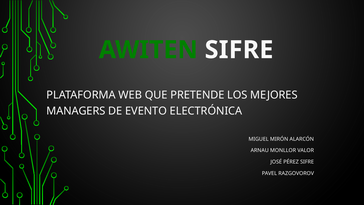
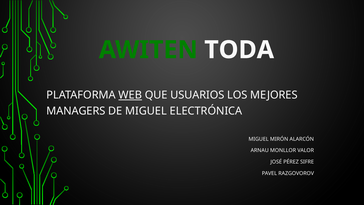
AWITEN SIFRE: SIFRE -> TODA (239, 50)
WEB underline: none -> present (130, 95)
PRETENDE: PRETENDE -> USUARIOS (197, 95)
DE EVENTO: EVENTO -> MIGUEL (146, 111)
